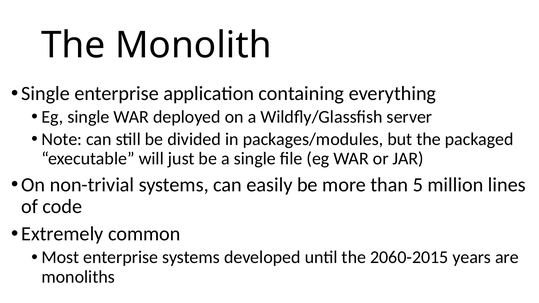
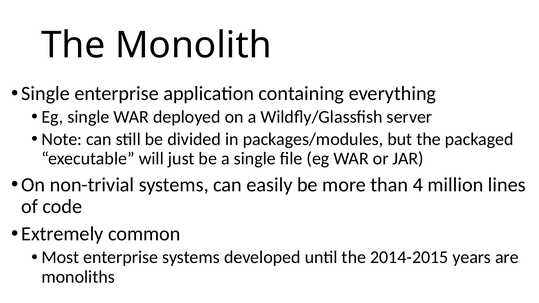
5: 5 -> 4 (418, 185)
2060-2015: 2060-2015 -> 2014-2015 (409, 258)
